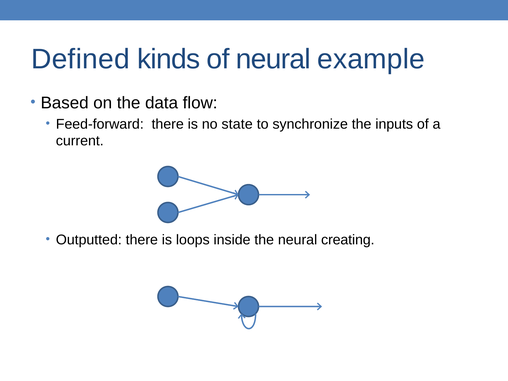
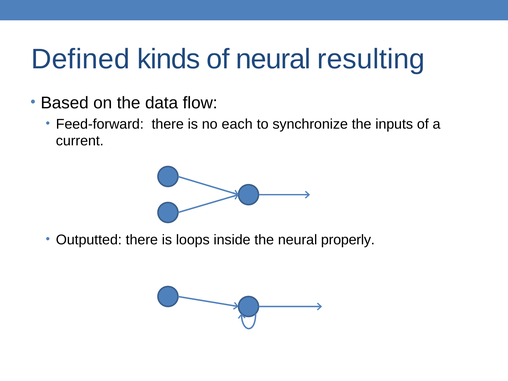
example: example -> resulting (371, 59)
state: state -> each (237, 124)
creating: creating -> properly (348, 240)
